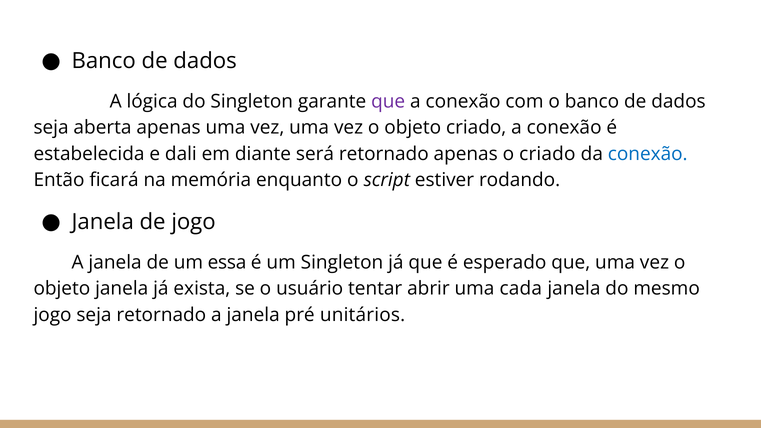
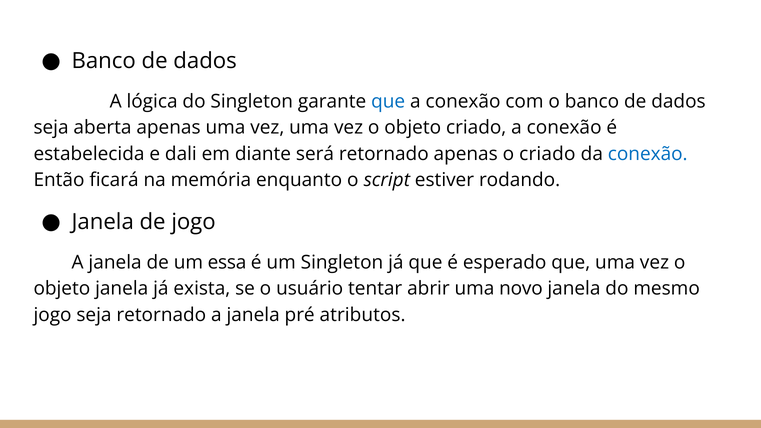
que colour: purple -> blue (388, 101)
cada: cada -> novo (521, 289)
unitários: unitários -> atributos (363, 315)
